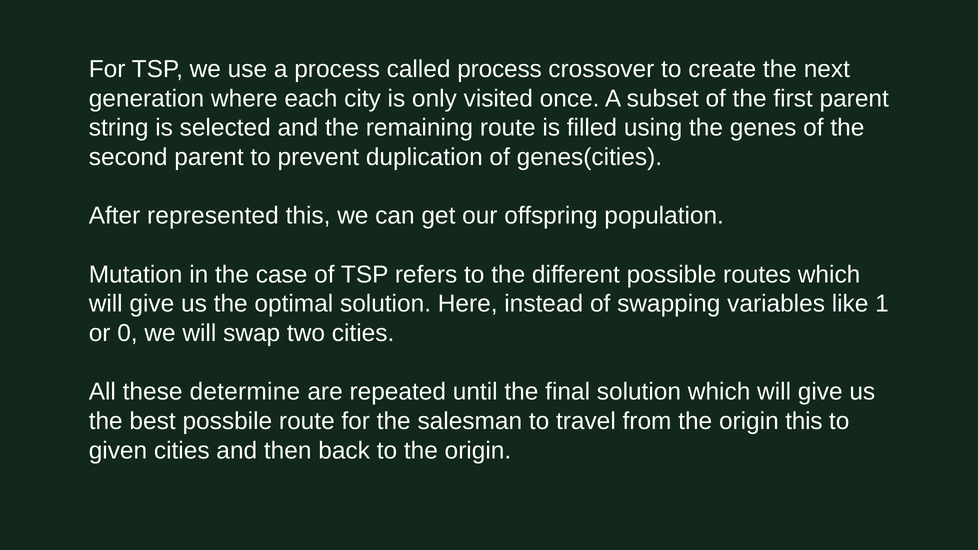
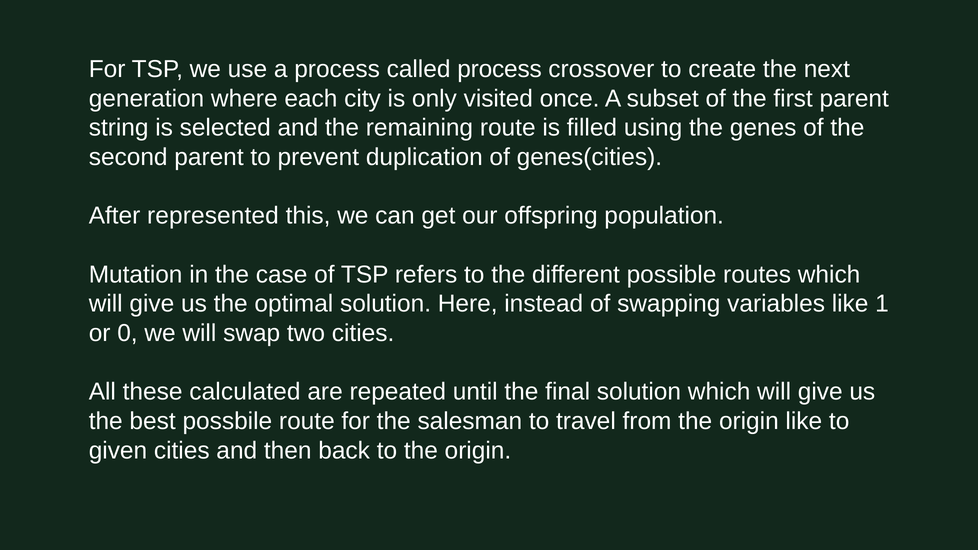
determine: determine -> calculated (245, 392)
origin this: this -> like (804, 421)
